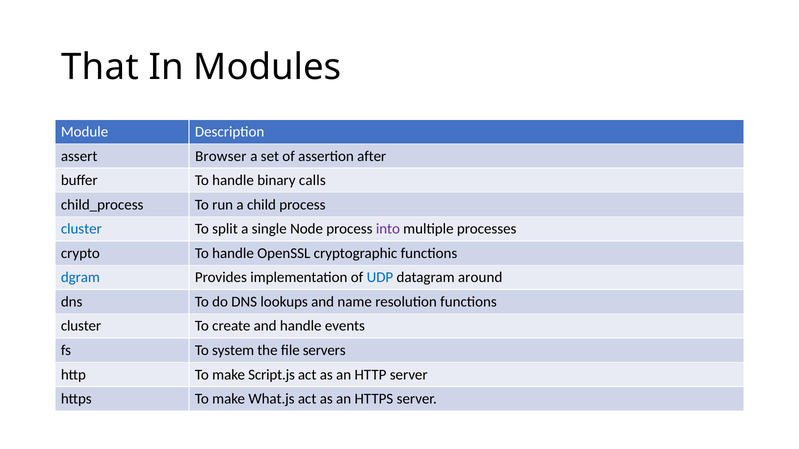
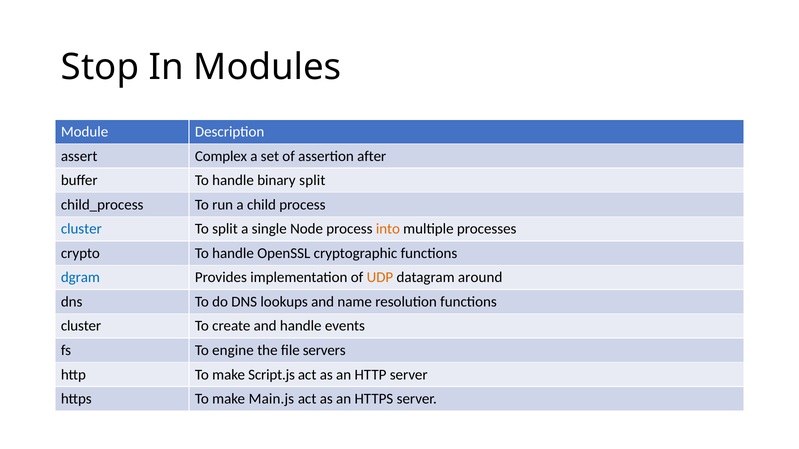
That: That -> Stop (100, 67)
Browser: Browser -> Complex (221, 156)
binary calls: calls -> split (312, 181)
into colour: purple -> orange (388, 229)
UDP colour: blue -> orange (380, 278)
system: system -> engine (233, 351)
What.js: What.js -> Main.js (271, 399)
